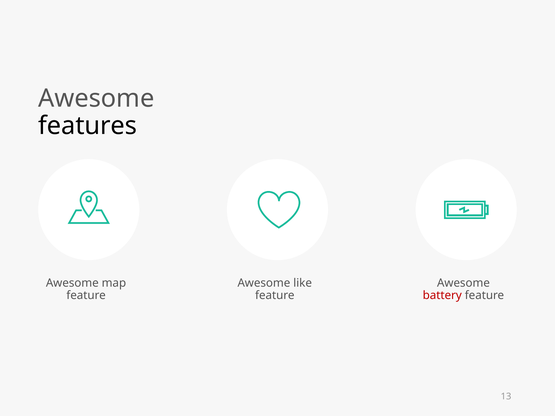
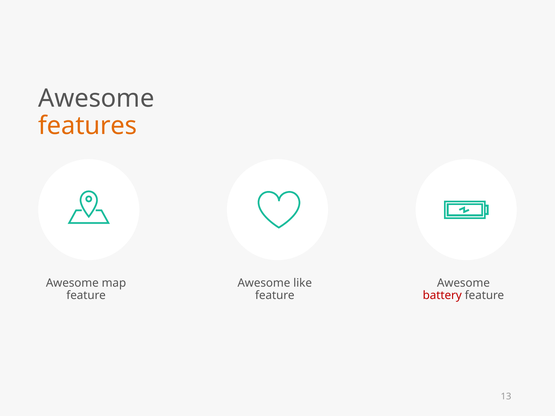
features colour: black -> orange (88, 126)
